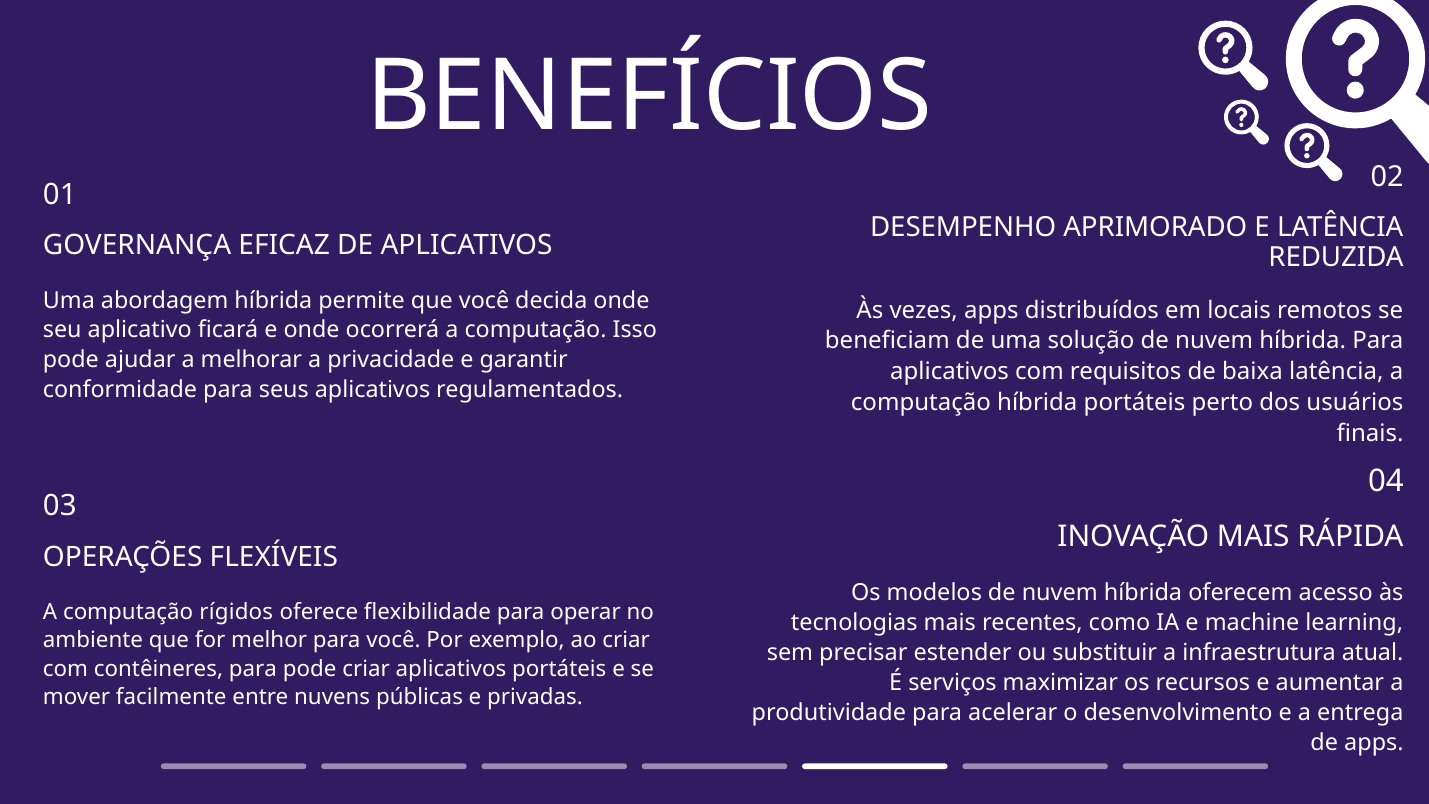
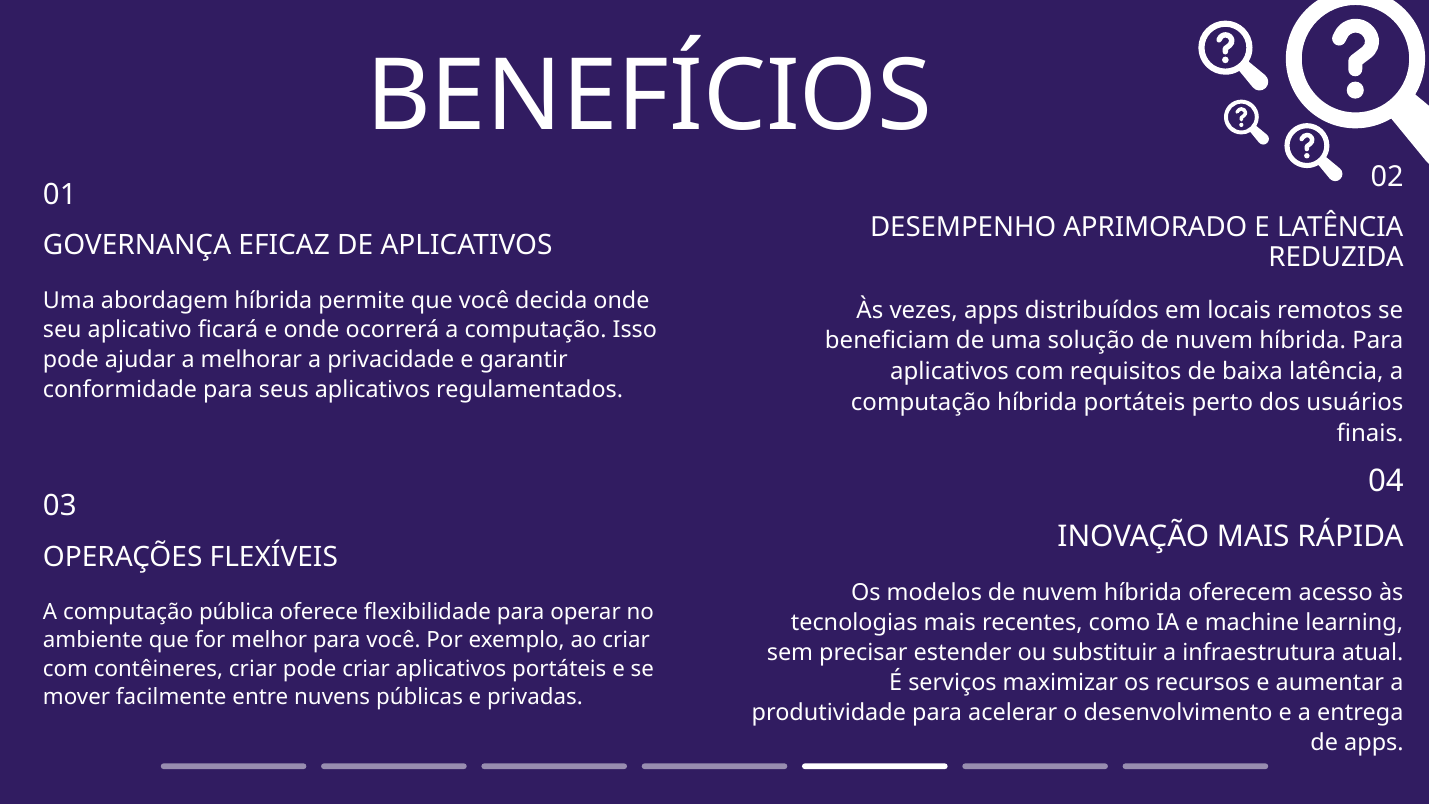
rígidos: rígidos -> pública (236, 612)
contêineres para: para -> criar (253, 669)
